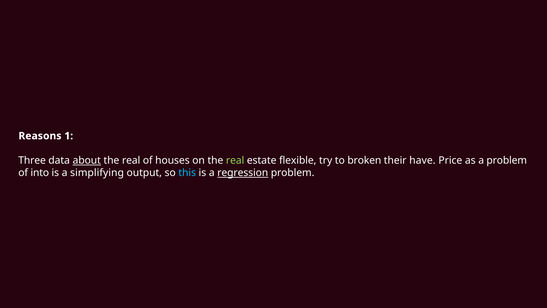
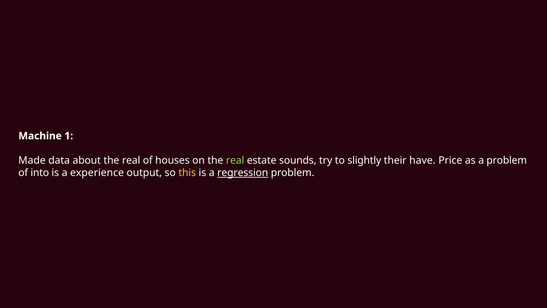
Reasons: Reasons -> Machine (40, 136)
Three: Three -> Made (32, 160)
about underline: present -> none (87, 160)
flexible: flexible -> sounds (298, 160)
broken: broken -> slightly (364, 160)
simplifying: simplifying -> experience (97, 173)
this colour: light blue -> yellow (187, 173)
